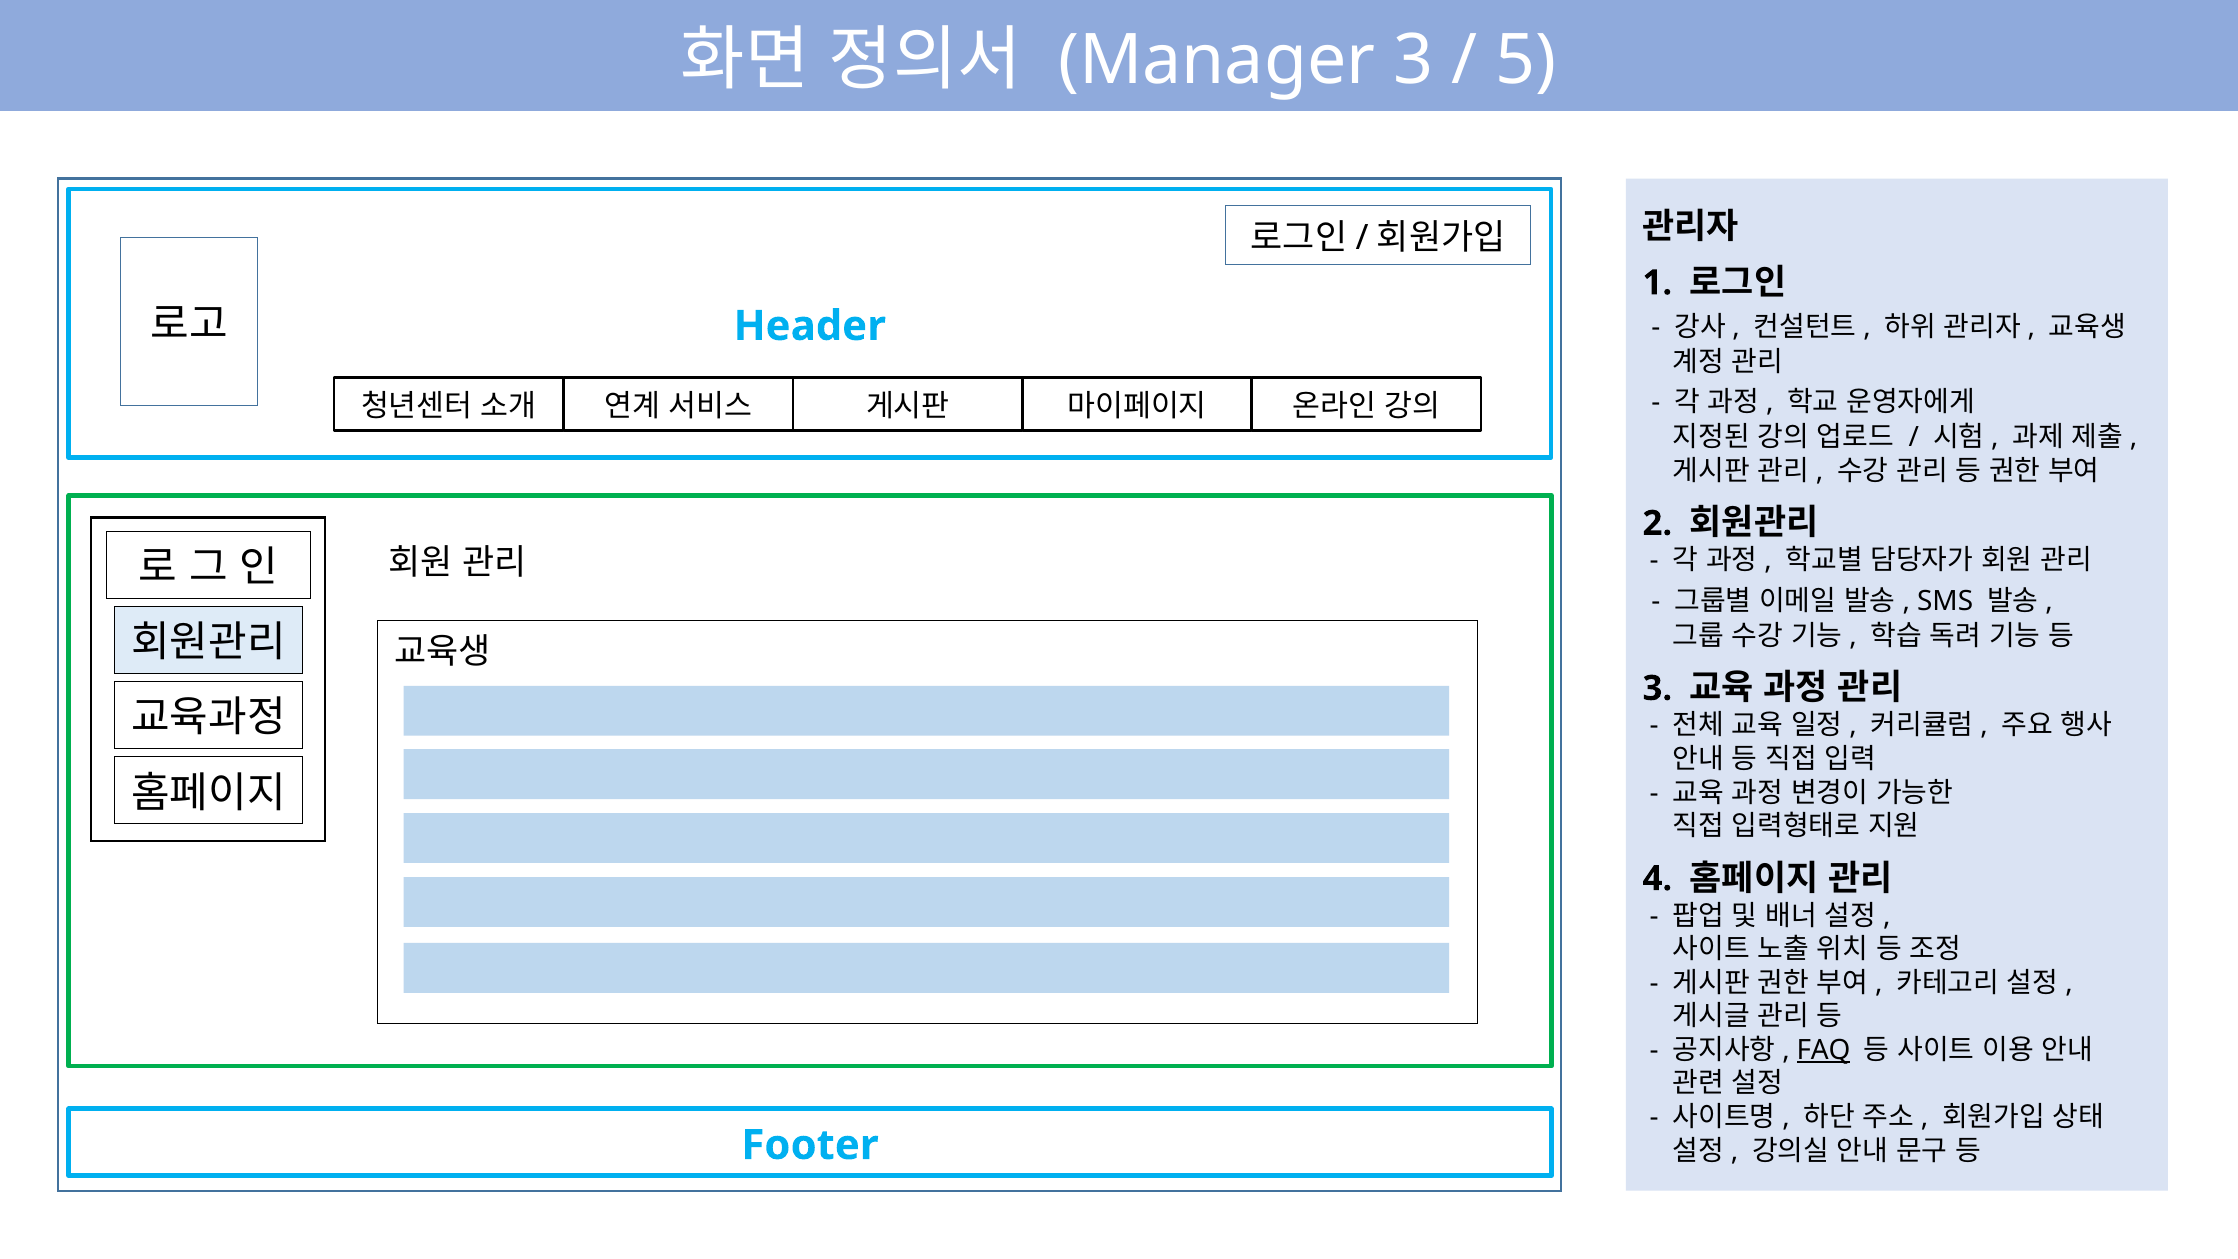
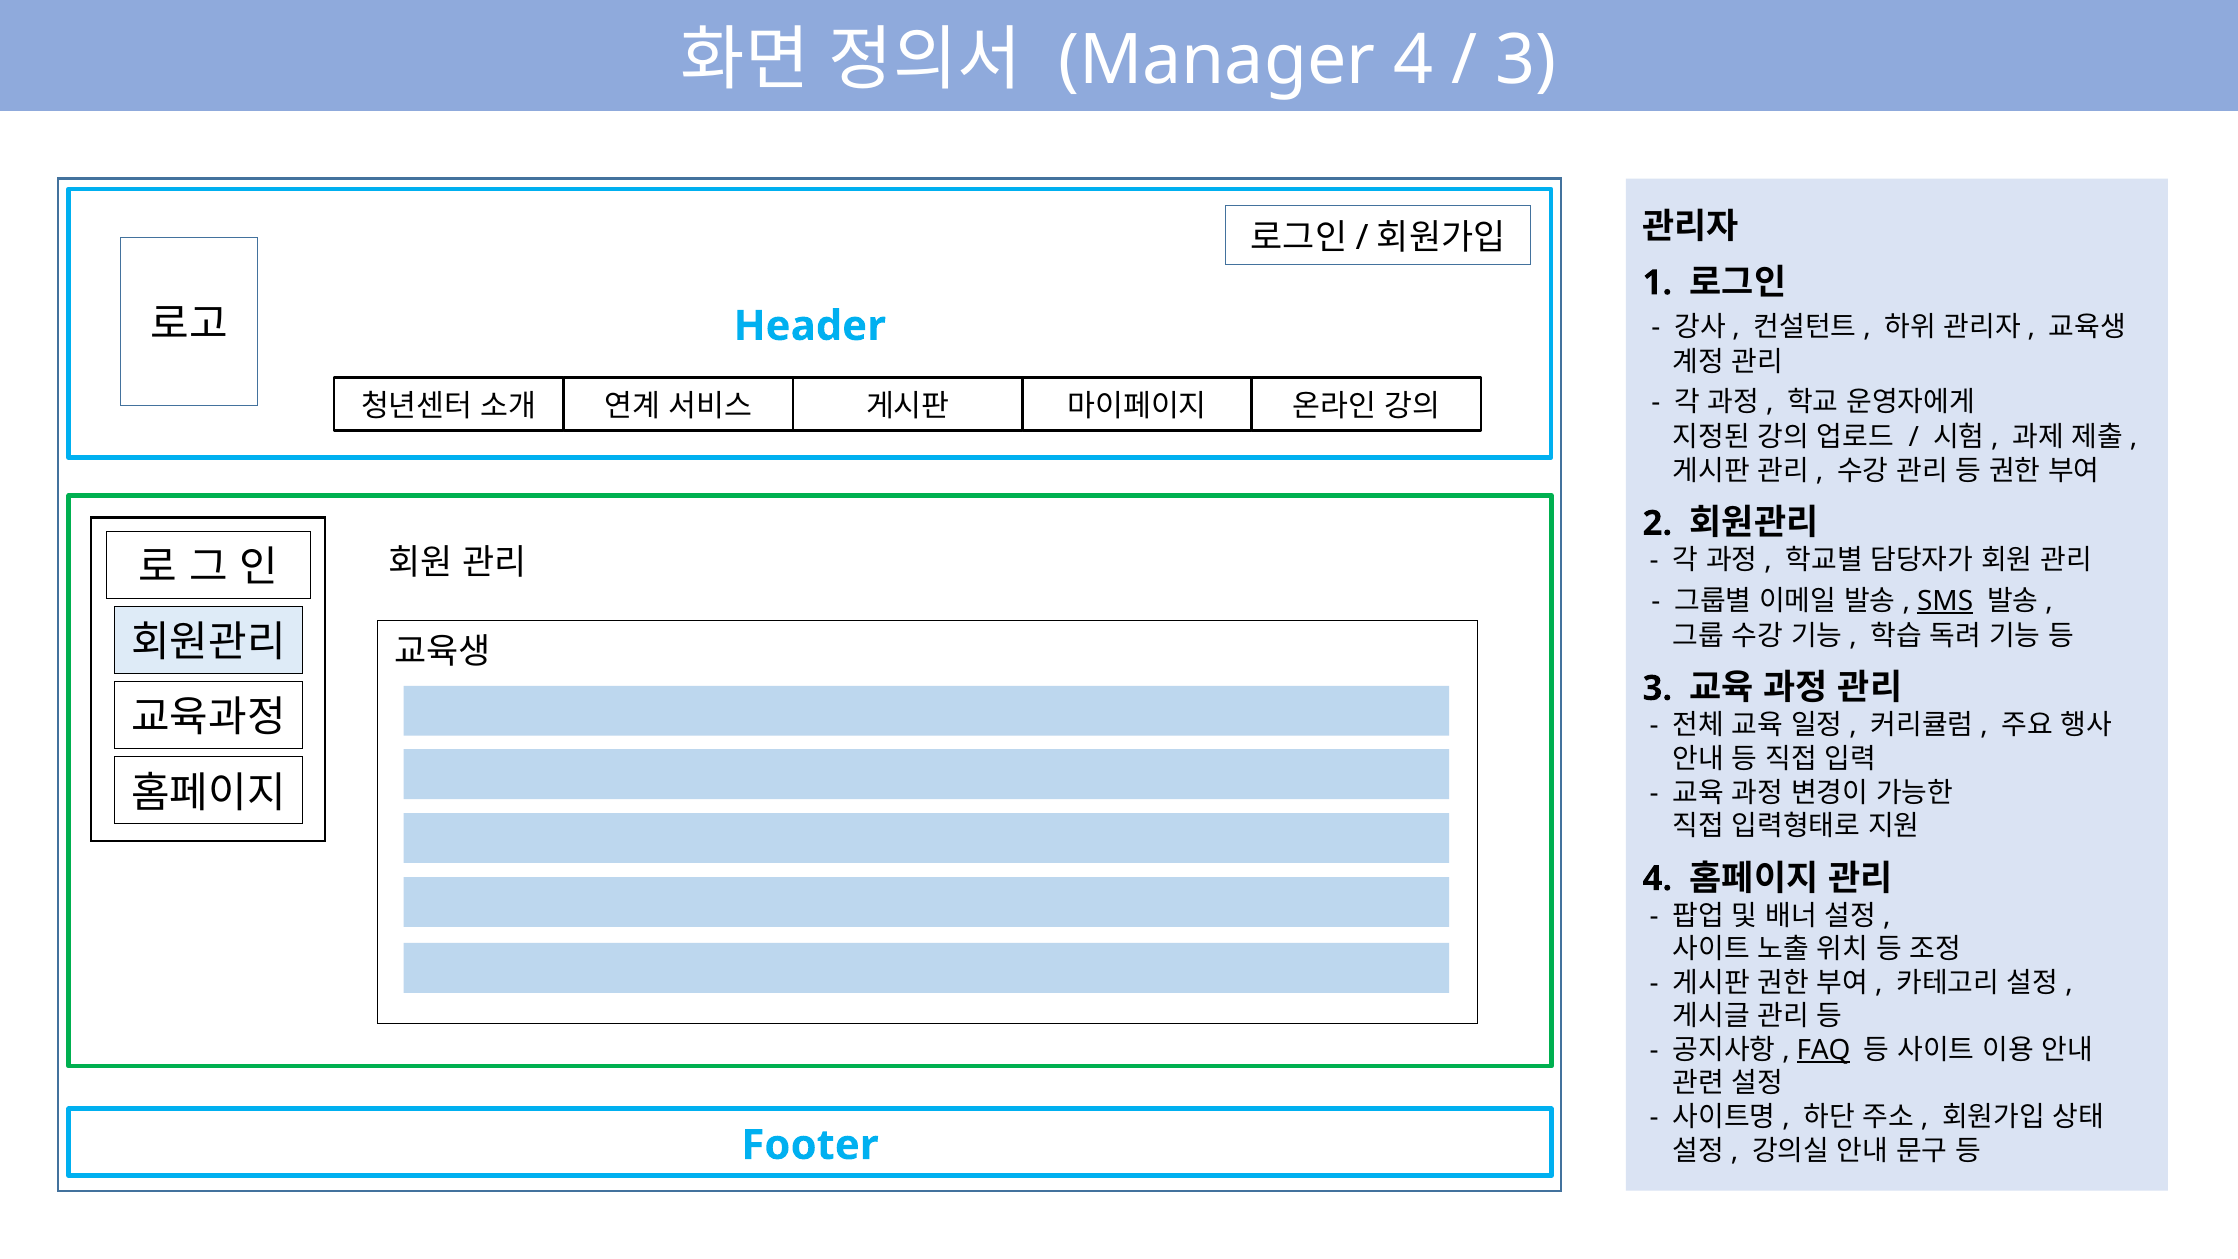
Manager 3: 3 -> 4 (1413, 60)
5: 5 -> 3 (1526, 60)
SMS underline: none -> present (1945, 601)
